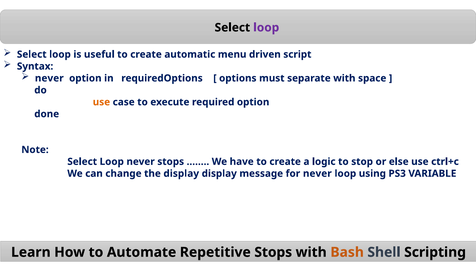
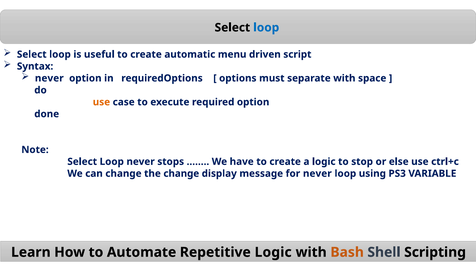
loop colour: purple -> blue (266, 28)
the display: display -> change (181, 173)
Repetitive Stops: Stops -> Logic (273, 252)
